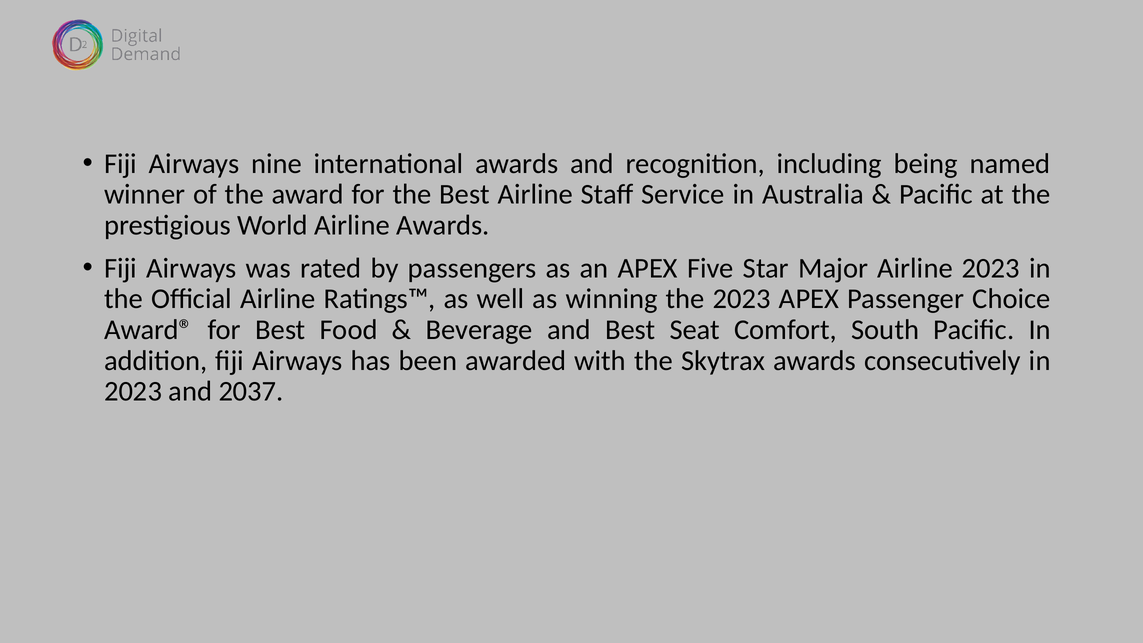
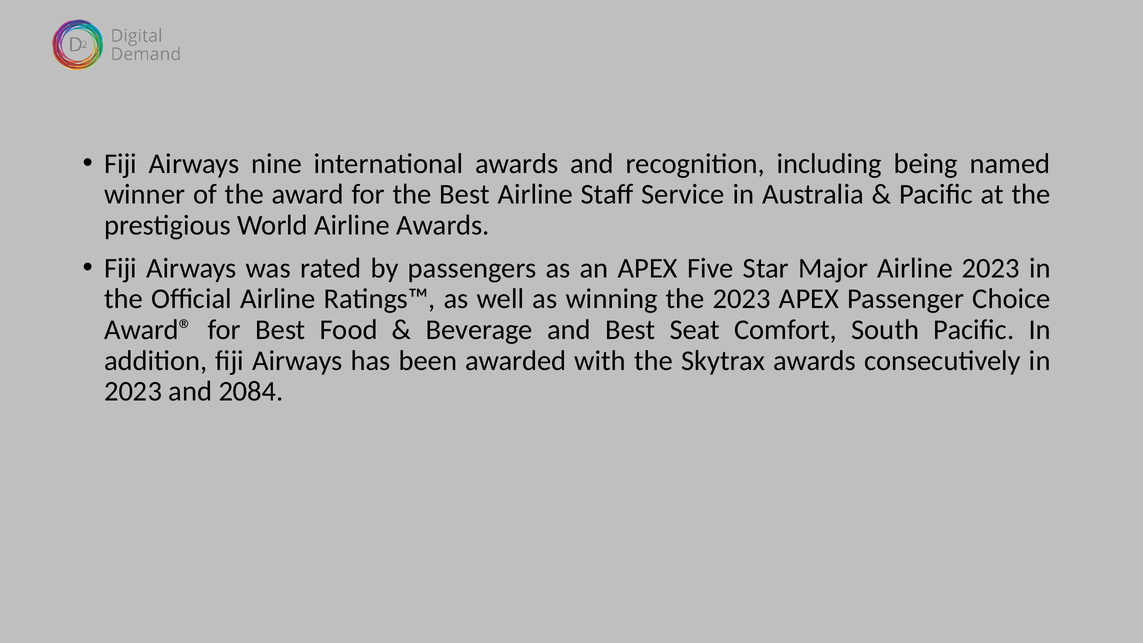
2037: 2037 -> 2084 (251, 391)
